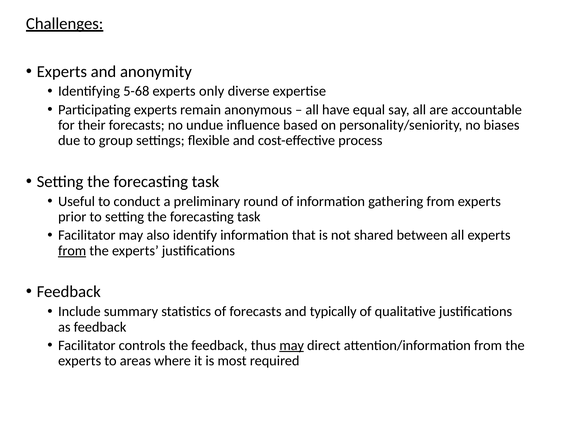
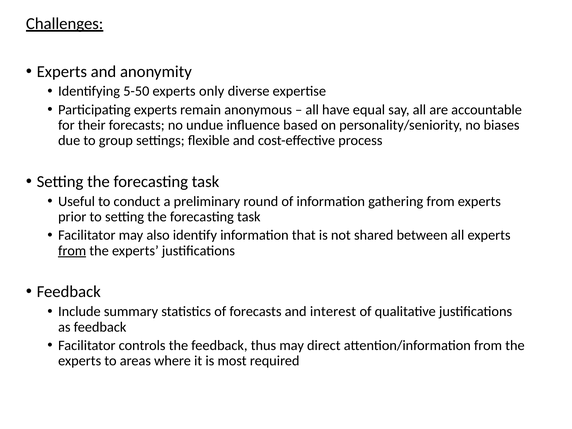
5-68: 5-68 -> 5-50 (136, 91)
typically: typically -> interest (333, 312)
may underline: present -> none (292, 345)
